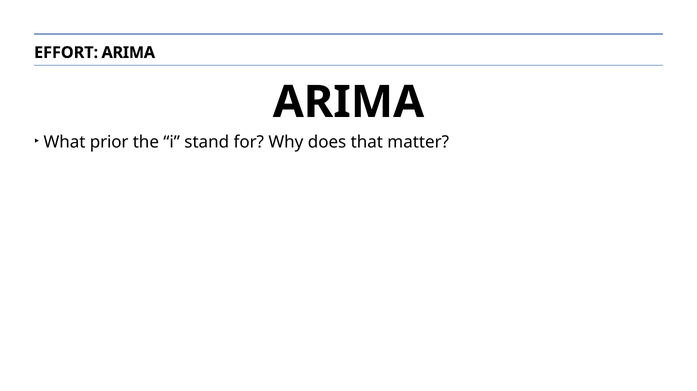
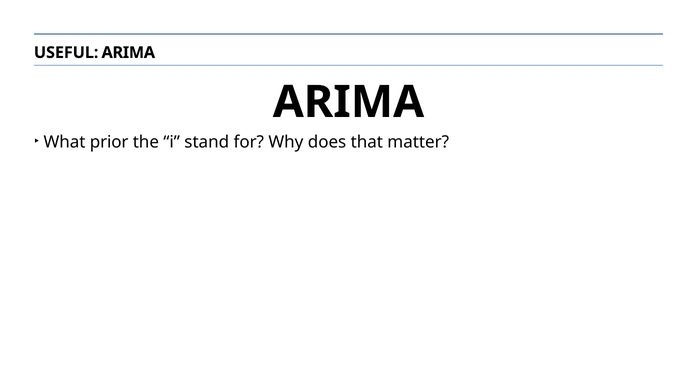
EFFORT: EFFORT -> USEFUL (66, 53)
